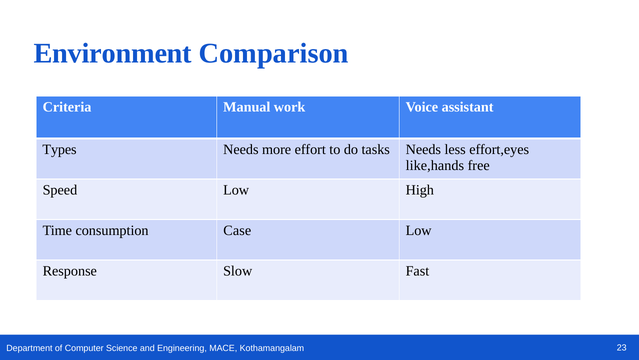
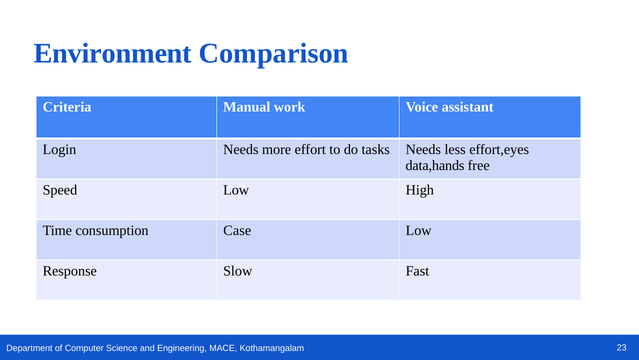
Types: Types -> Login (60, 149)
like,hands: like,hands -> data,hands (435, 165)
